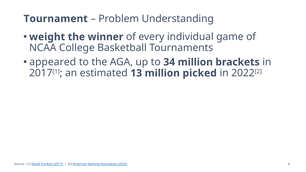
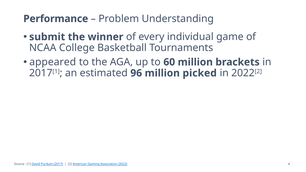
Tournament: Tournament -> Performance (56, 19)
weight: weight -> submit (47, 37)
34: 34 -> 60 (169, 62)
13: 13 -> 96 (136, 73)
